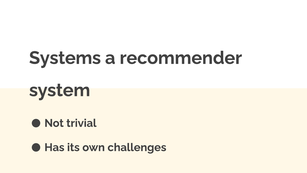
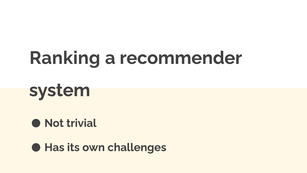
Systems: Systems -> Ranking (65, 58)
